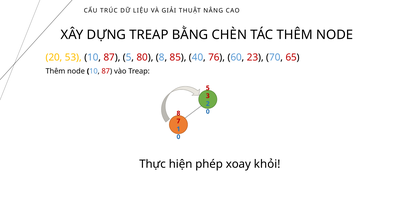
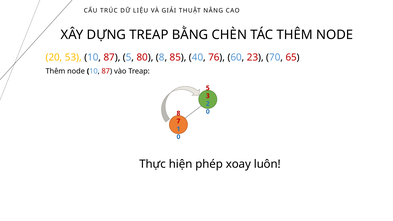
khỏi: khỏi -> luôn (267, 164)
